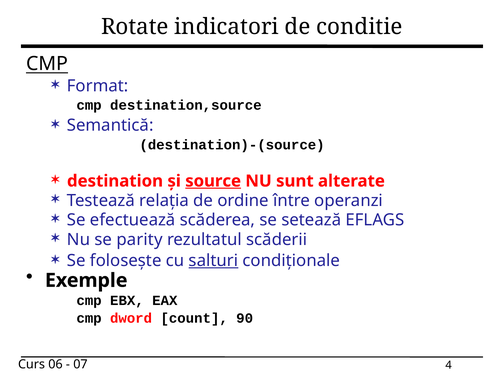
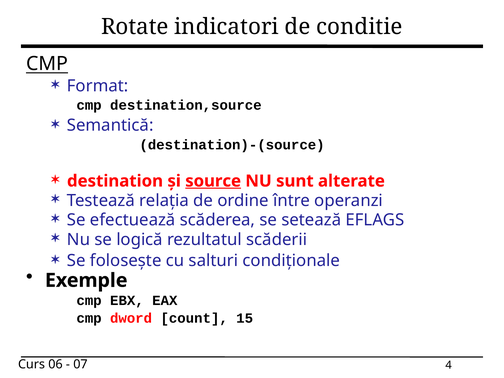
parity: parity -> logică (140, 239)
salturi underline: present -> none (213, 261)
90: 90 -> 15 (245, 318)
